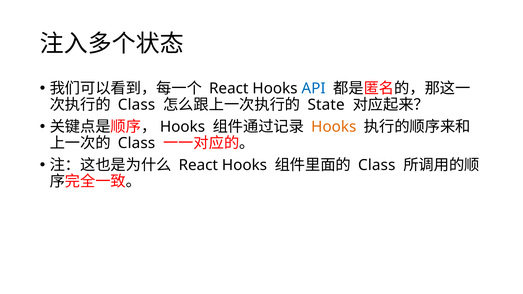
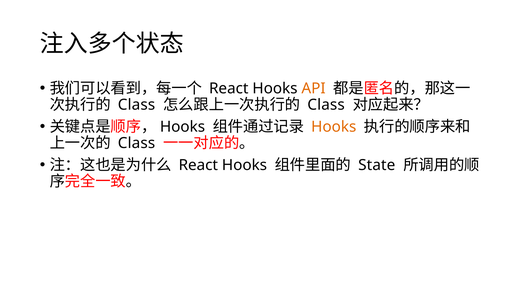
API colour: blue -> orange (314, 88)
State: State -> Class (326, 105)
Class: Class -> State (377, 165)
